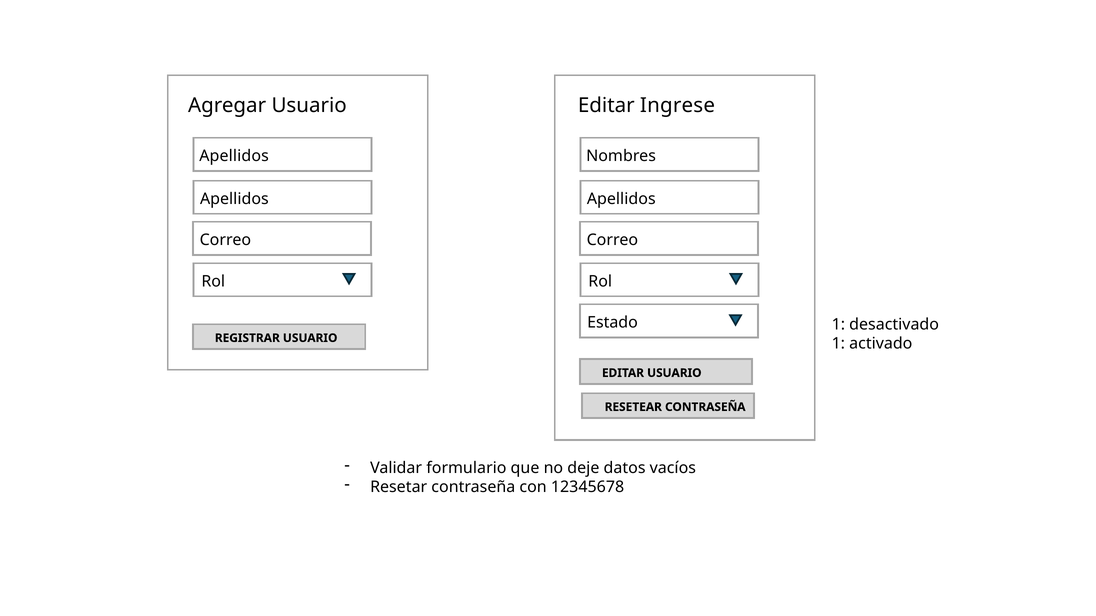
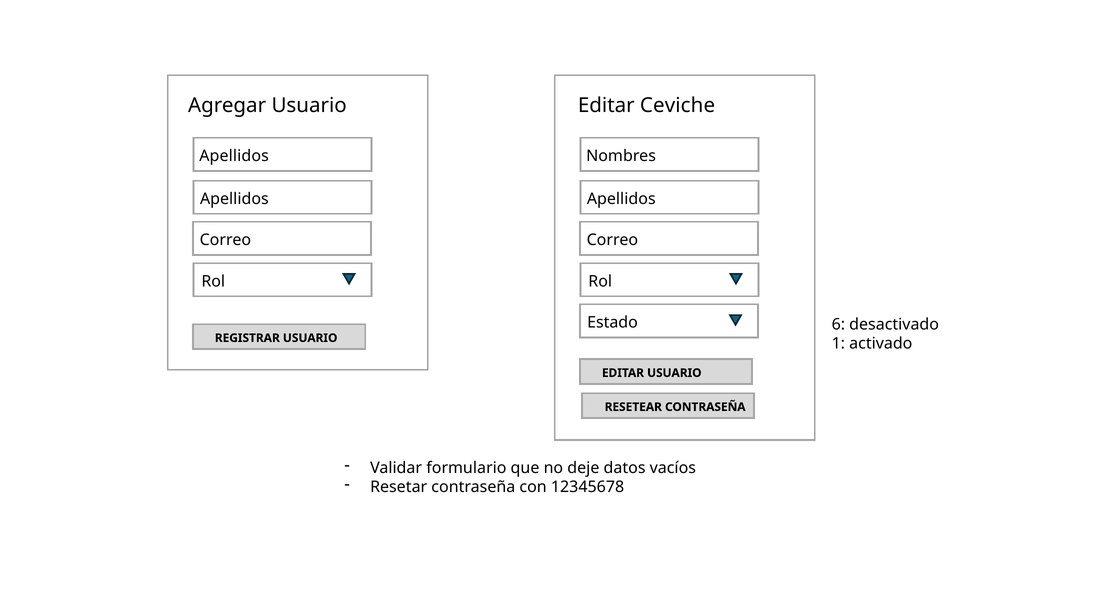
Ingrese: Ingrese -> Ceviche (678, 105)
Estado 1: 1 -> 6 (838, 325)
